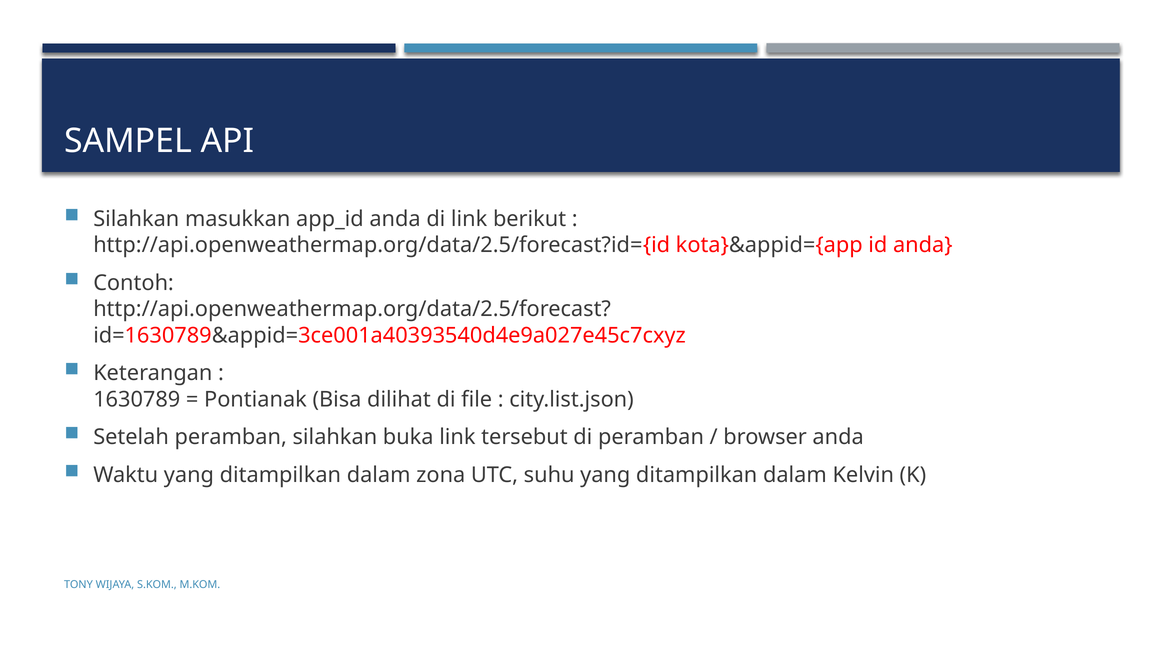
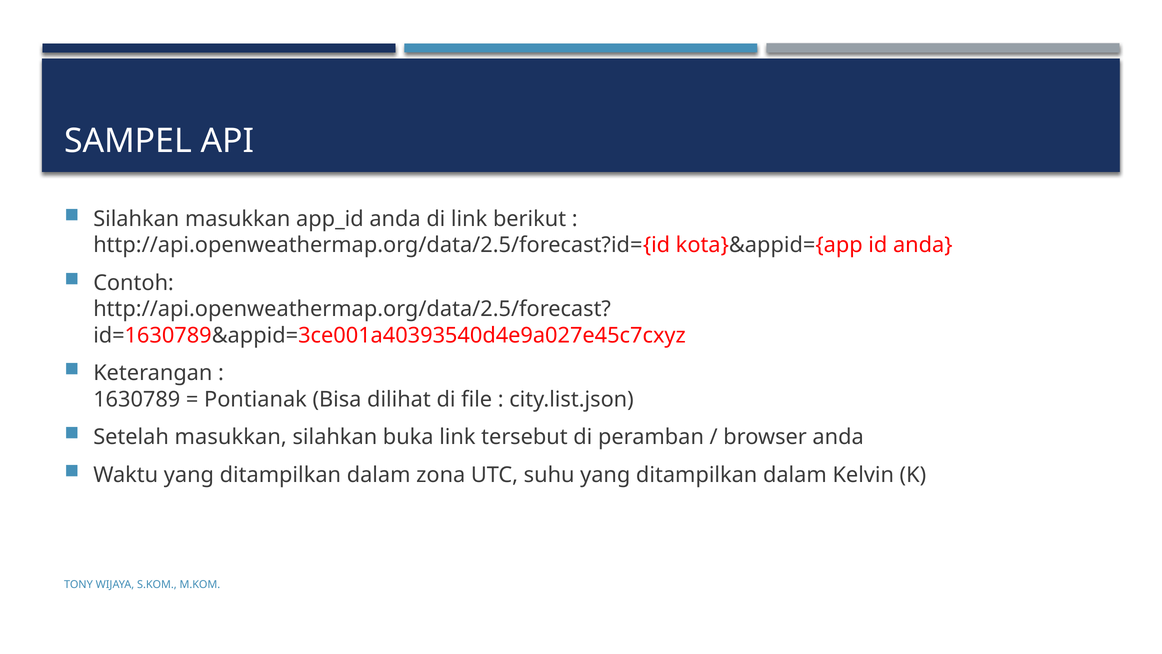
Setelah peramban: peramban -> masukkan (231, 437)
